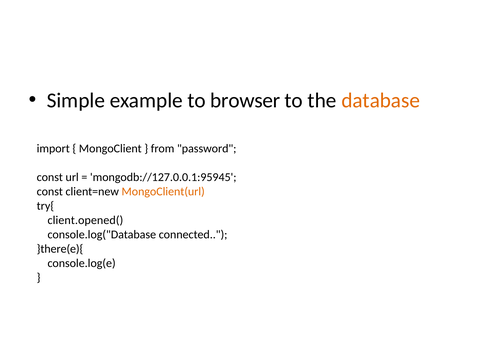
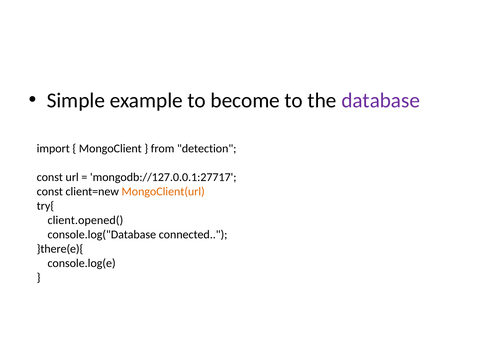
browser: browser -> become (245, 100)
database colour: orange -> purple (381, 100)
password: password -> detection (207, 148)
mongodb://127.0.0.1:95945: mongodb://127.0.0.1:95945 -> mongodb://127.0.0.1:27717 (163, 177)
